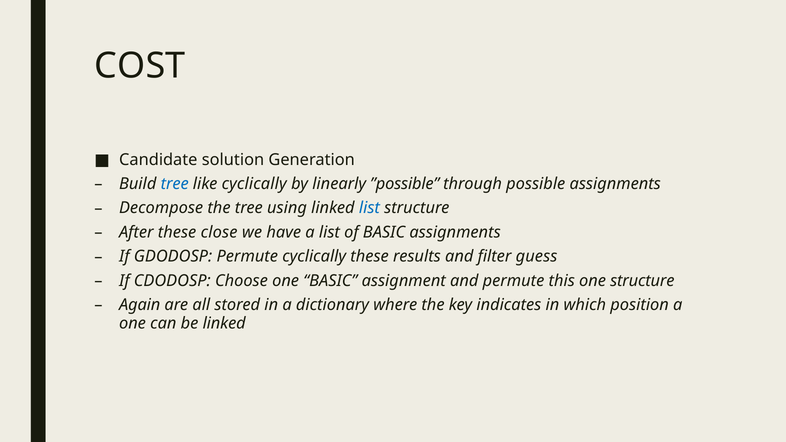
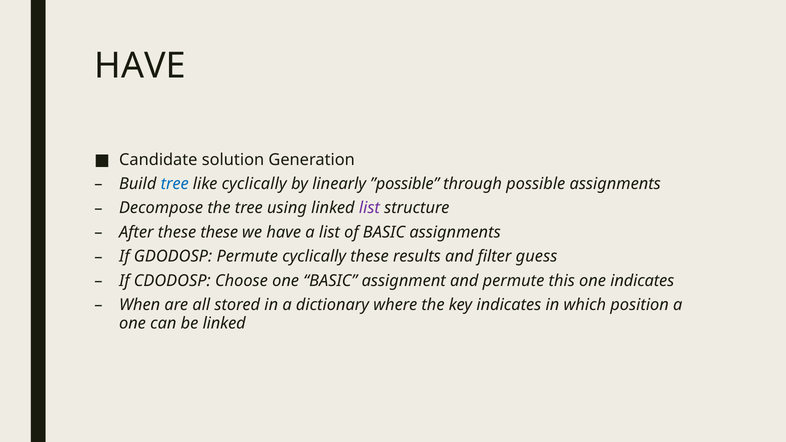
COST: COST -> HAVE (140, 66)
list colour: blue -> purple (369, 208)
these close: close -> these (219, 232)
one structure: structure -> indicates (642, 281)
Again: Again -> When (140, 305)
